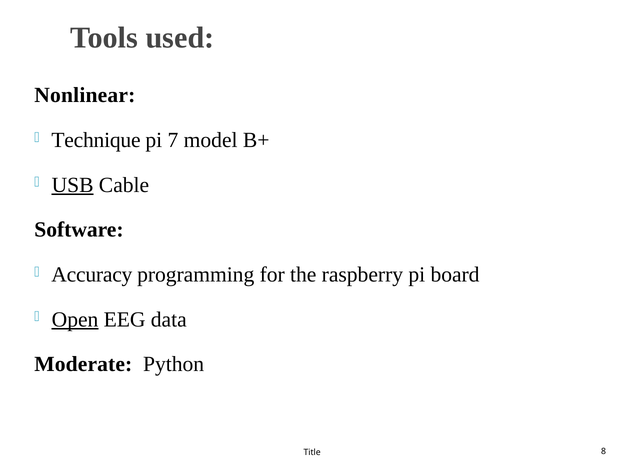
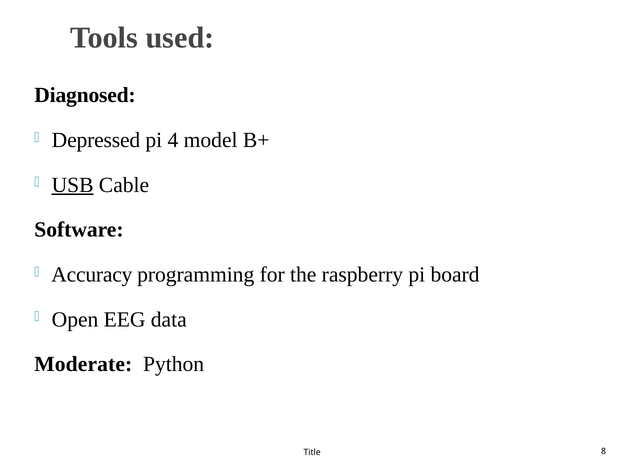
Nonlinear: Nonlinear -> Diagnosed (85, 95)
Technique: Technique -> Depressed (96, 140)
7: 7 -> 4 (173, 140)
Open underline: present -> none (75, 319)
